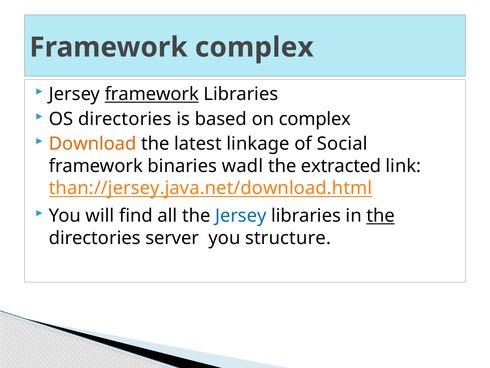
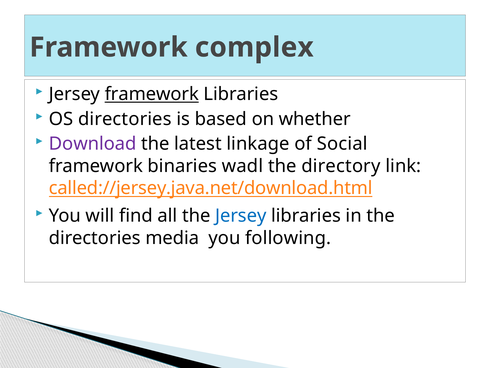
on complex: complex -> whether (315, 119)
Download colour: orange -> purple (93, 144)
extracted: extracted -> directory (341, 166)
than://jersey.java.net/download.html: than://jersey.java.net/download.html -> called://jersey.java.net/download.html (211, 188)
the underline: present -> none (381, 216)
server: server -> media (172, 238)
structure: structure -> following (288, 238)
